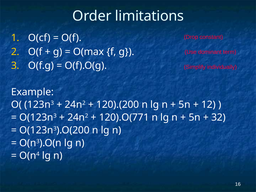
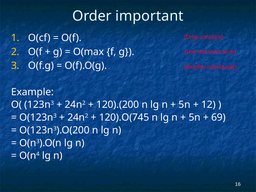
limitations: limitations -> important (149, 16)
120).O(771: 120).O(771 -> 120).O(745 (124, 117)
32: 32 -> 69 (218, 117)
